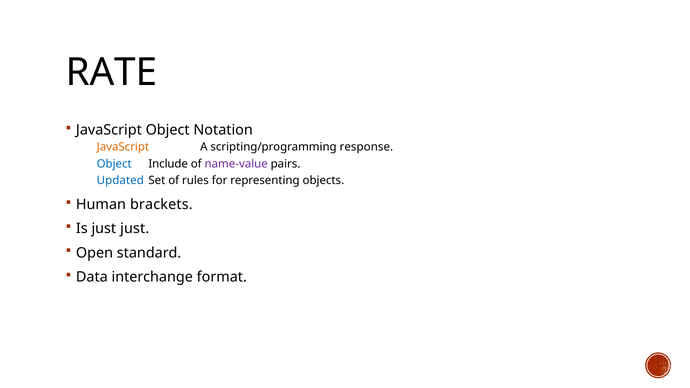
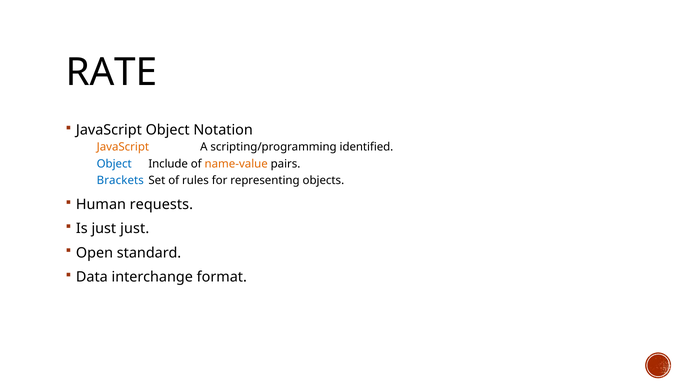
response: response -> identified (366, 147)
name-value colour: purple -> orange (236, 164)
Updated: Updated -> Brackets (120, 181)
brackets: brackets -> requests (161, 205)
